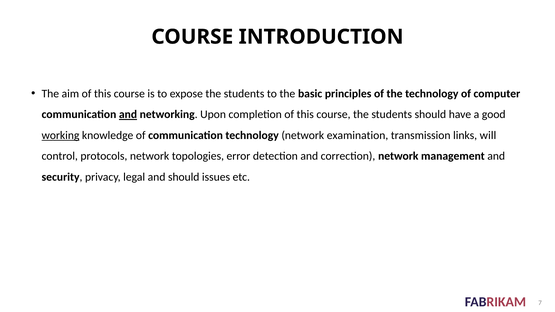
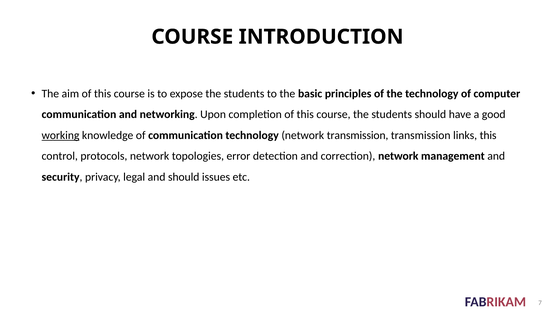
and underline: present -> none (128, 115)
network examination: examination -> transmission (358, 135)
links will: will -> this (488, 135)
